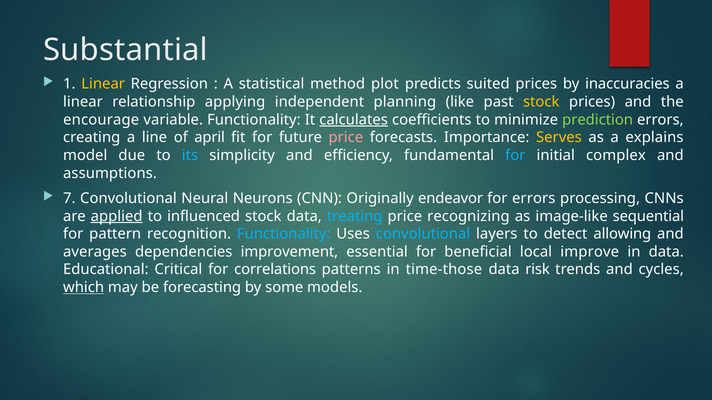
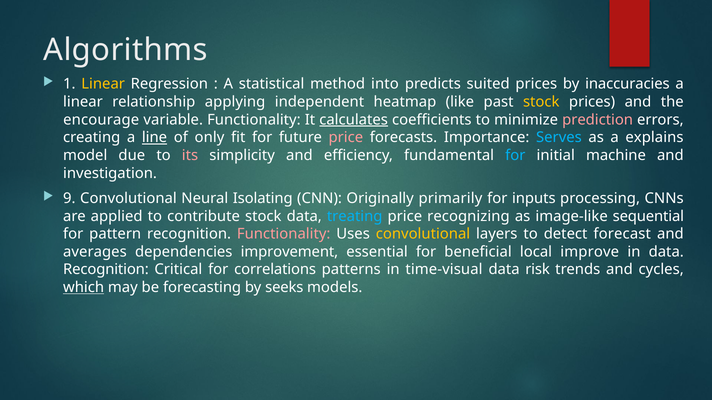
Substantial: Substantial -> Algorithms (125, 50)
plot: plot -> into (385, 84)
planning: planning -> heatmap (405, 102)
prediction colour: light green -> pink (598, 120)
line underline: none -> present (155, 138)
april: april -> only (209, 138)
Serves colour: yellow -> light blue (559, 138)
its colour: light blue -> pink (190, 156)
complex: complex -> machine (616, 156)
assumptions: assumptions -> investigation (110, 173)
7: 7 -> 9 (69, 199)
Neurons: Neurons -> Isolating (263, 199)
endeavor: endeavor -> primarily (450, 199)
for errors: errors -> inputs (534, 199)
applied underline: present -> none (117, 216)
influenced: influenced -> contribute (204, 216)
Functionality colour: light blue -> pink (284, 234)
convolutional colour: light blue -> yellow (423, 234)
allowing: allowing -> forecast (622, 234)
Educational: Educational -> Recognition (106, 270)
time-those: time-those -> time-visual (444, 270)
some: some -> seeks (284, 288)
